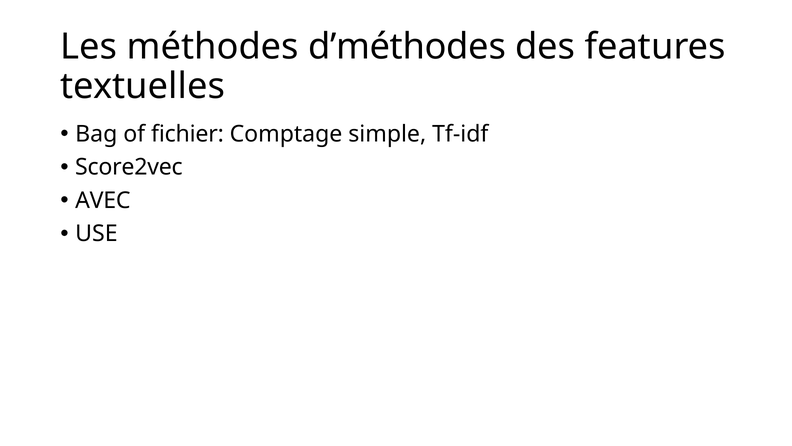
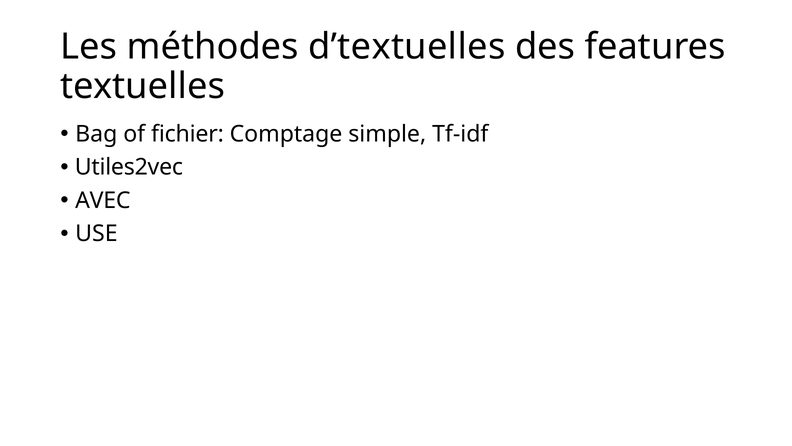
d’méthodes: d’méthodes -> d’textuelles (407, 47)
Score2vec: Score2vec -> Utiles2vec (129, 167)
